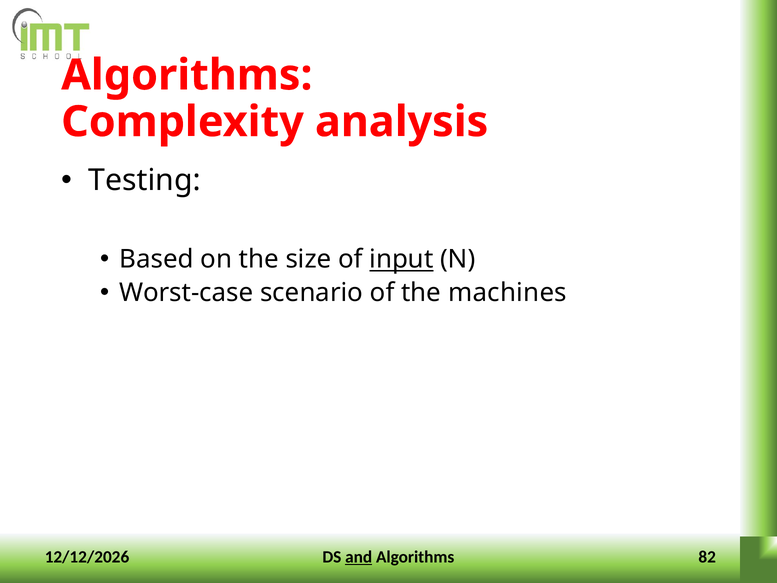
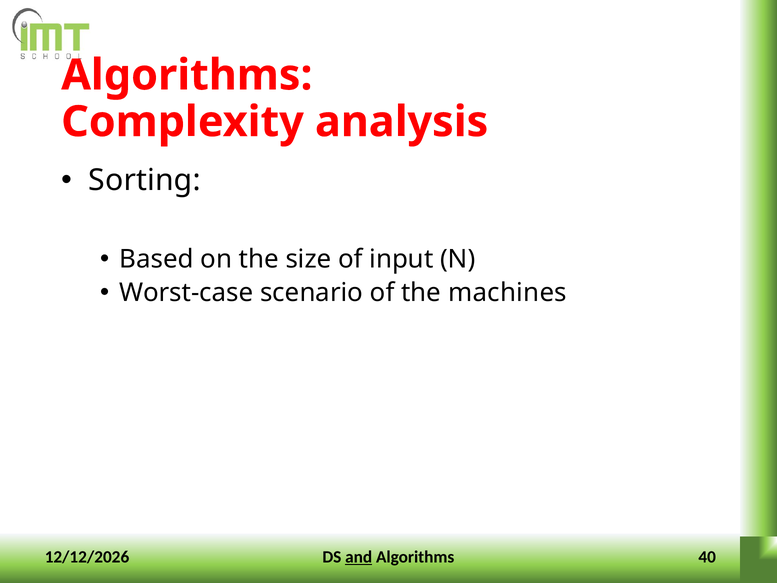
Testing: Testing -> Sorting (145, 180)
input underline: present -> none (401, 259)
82: 82 -> 40 (707, 557)
